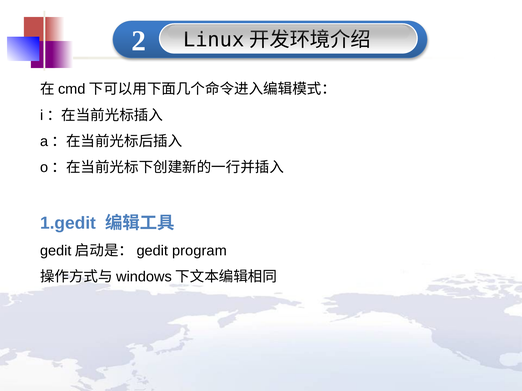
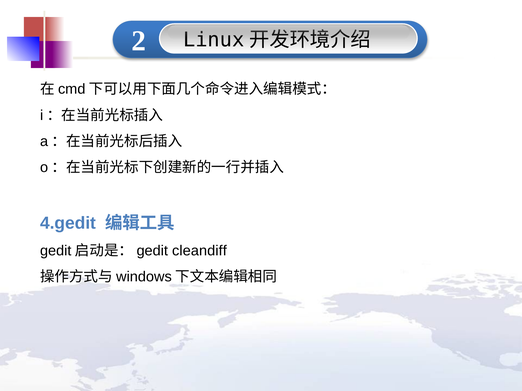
1.gedit: 1.gedit -> 4.gedit (68, 223)
program: program -> cleandiff (199, 251)
